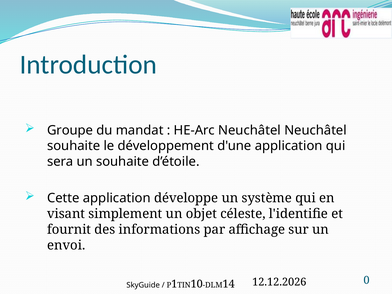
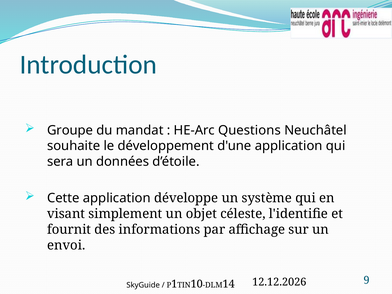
HE-Arc Neuchâtel: Neuchâtel -> Questions (249, 130)
un souhaite: souhaite -> données (123, 162)
0: 0 -> 9 (367, 280)
